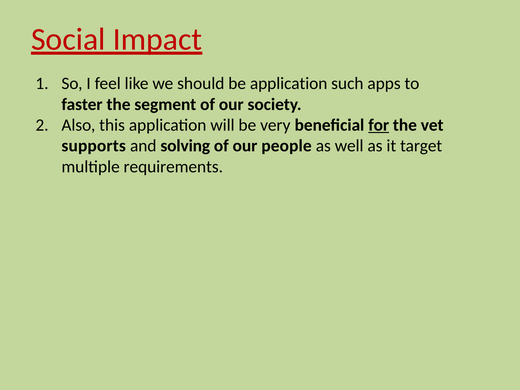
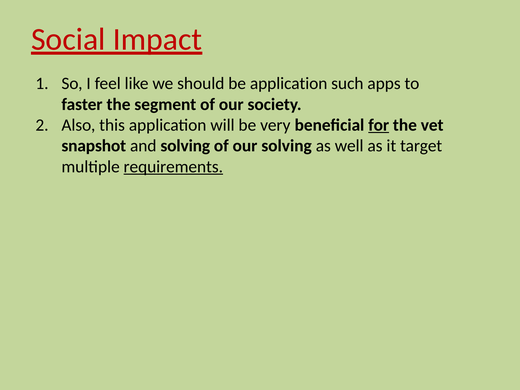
supports: supports -> snapshot (94, 146)
our people: people -> solving (287, 146)
requirements underline: none -> present (173, 167)
